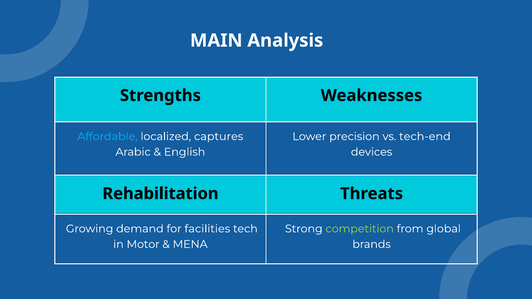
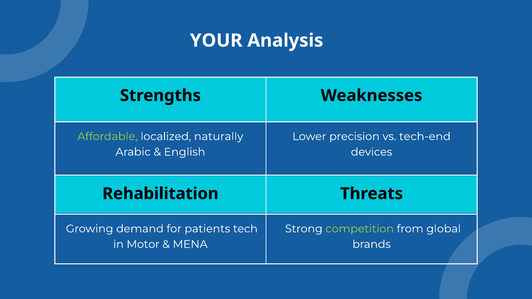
MAIN: MAIN -> YOUR (216, 41)
Affordable colour: light blue -> light green (107, 137)
captures: captures -> naturally (219, 137)
facilities: facilities -> patients (207, 229)
